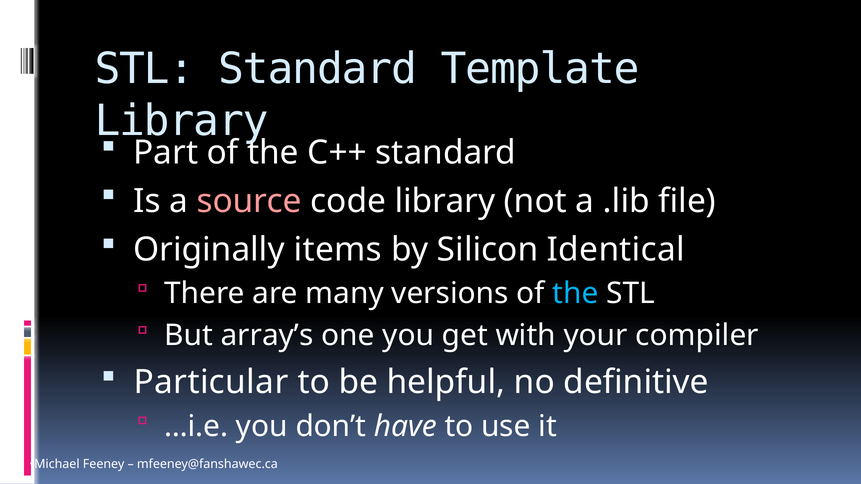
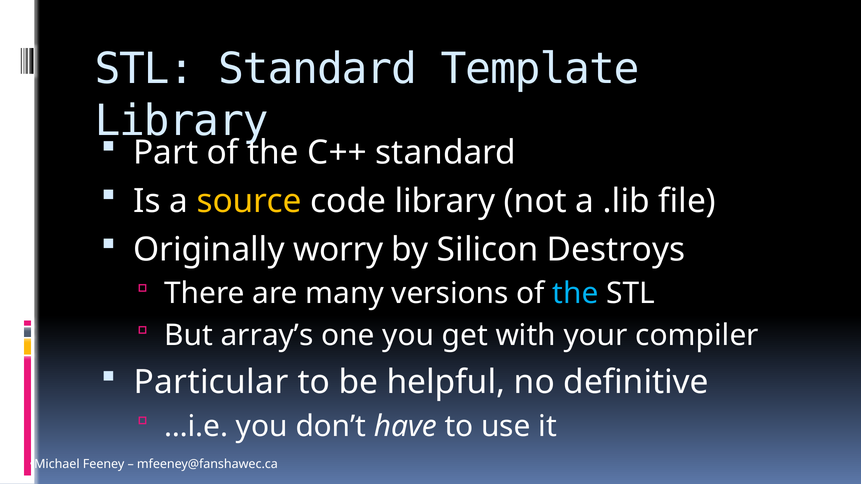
source colour: pink -> yellow (249, 201)
items: items -> worry (338, 250)
Identical: Identical -> Destroys (616, 250)
